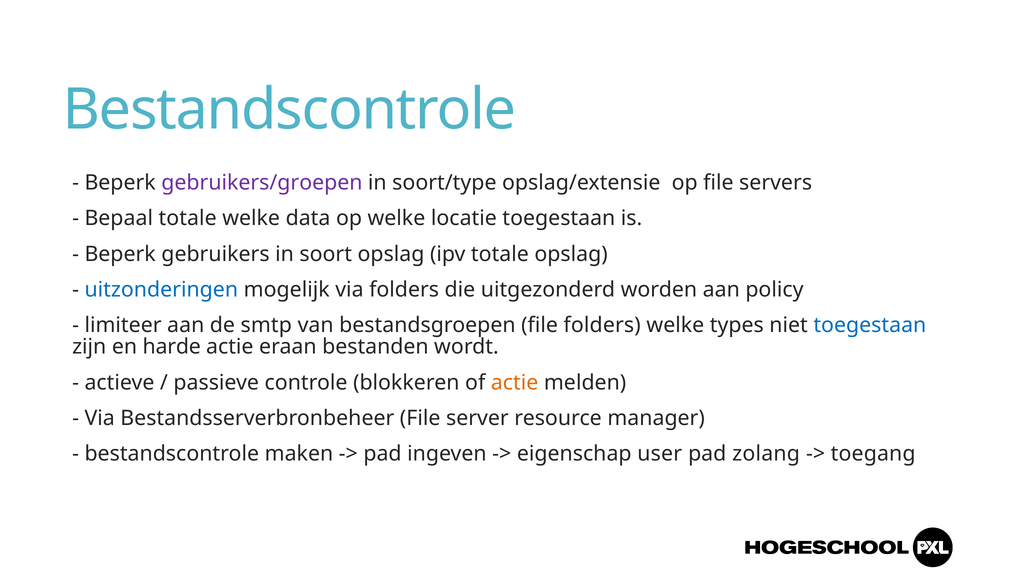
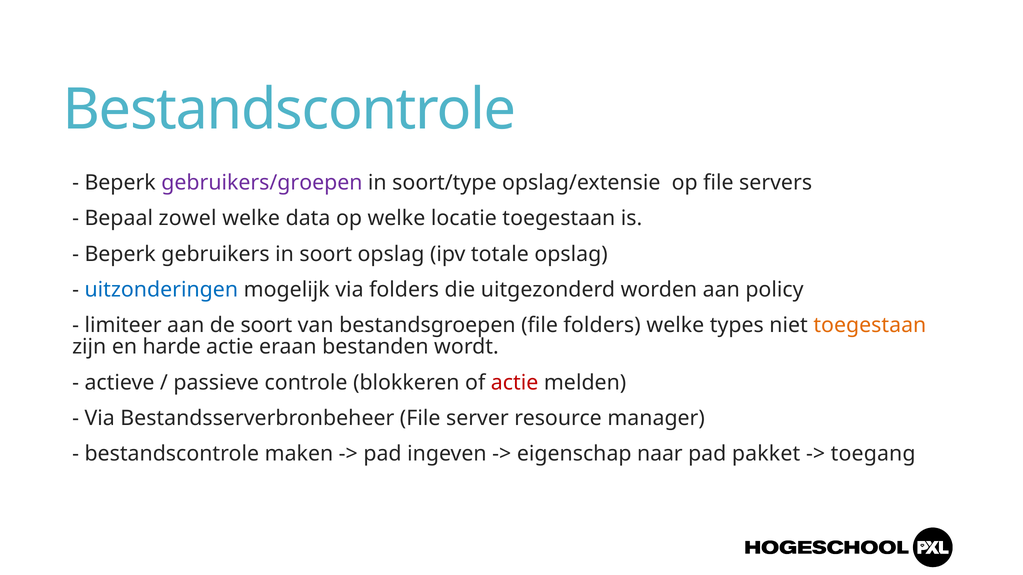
Bepaal totale: totale -> zowel (188, 219)
de smtp: smtp -> soort (266, 325)
toegestaan colour: blue -> orange (870, 325)
actie colour: orange -> red (515, 383)
user: user -> naar (660, 454)
zolang: zolang -> pakket (766, 454)
